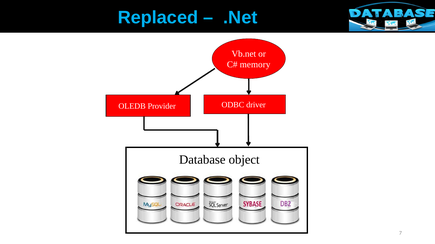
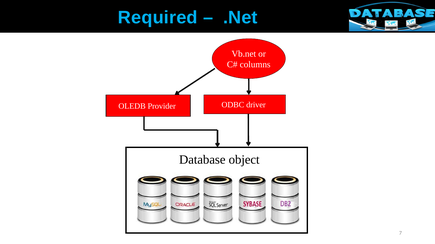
Replaced: Replaced -> Required (158, 17)
memory: memory -> columns (255, 65)
